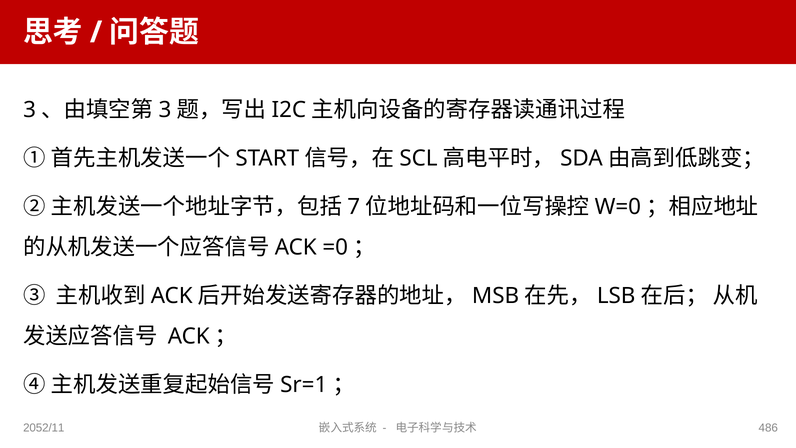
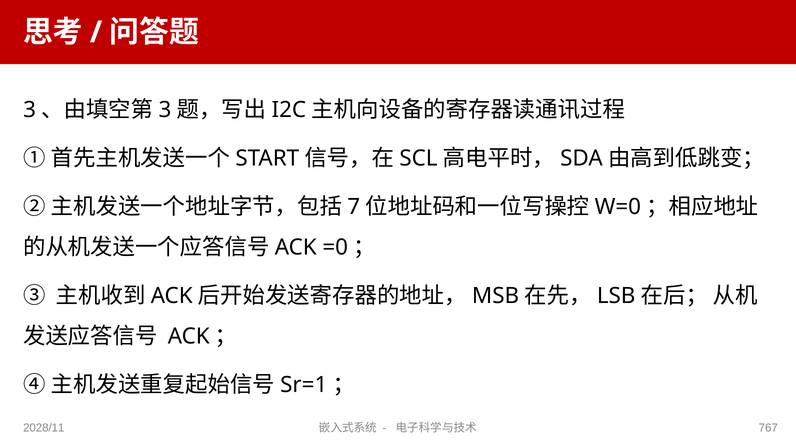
2052/11: 2052/11 -> 2028/11 (44, 428)
486: 486 -> 767 (768, 428)
